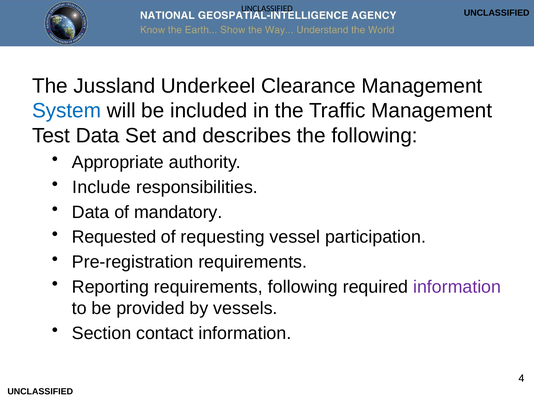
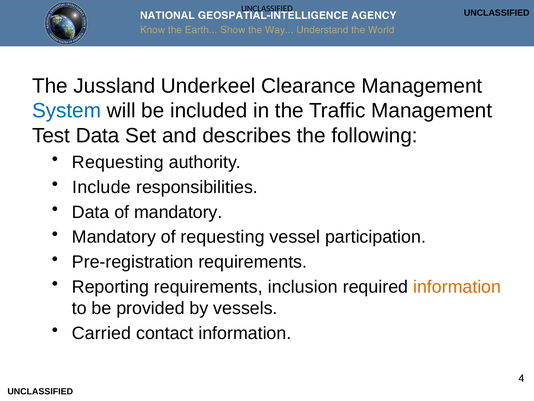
Appropriate: Appropriate -> Requesting (118, 162)
Requested: Requested -> Mandatory (114, 237)
requirements following: following -> inclusion (303, 287)
information colour: purple -> orange (457, 287)
Section: Section -> Carried (101, 333)
